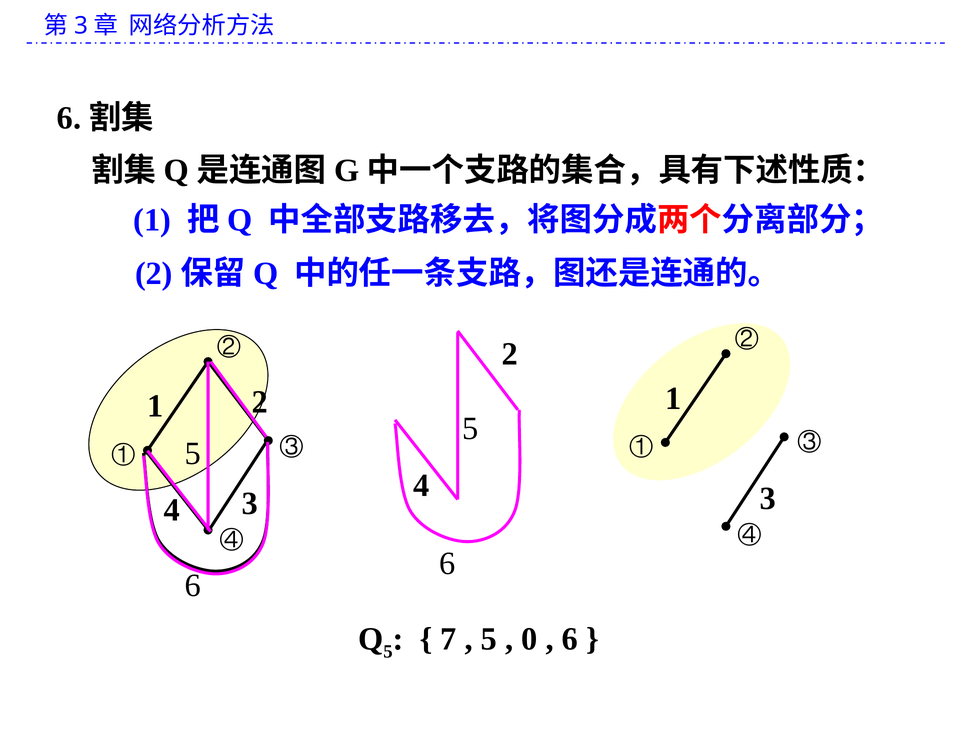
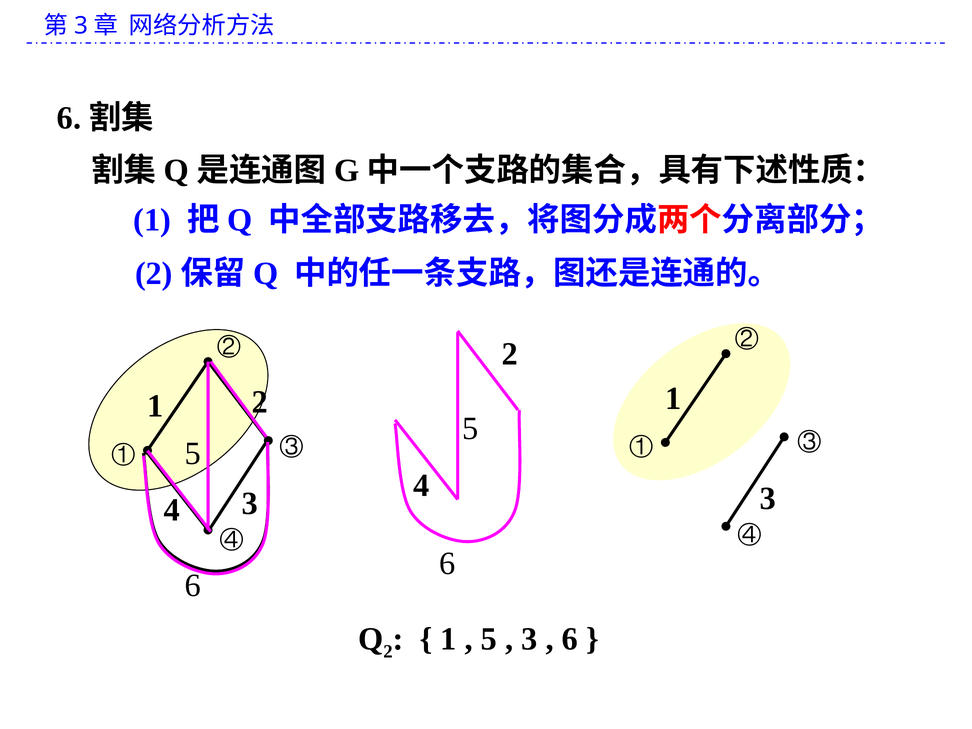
5: 5 -> 2 (388, 651)
7: 7 -> 1 (449, 639)
0: 0 -> 3 (530, 639)
